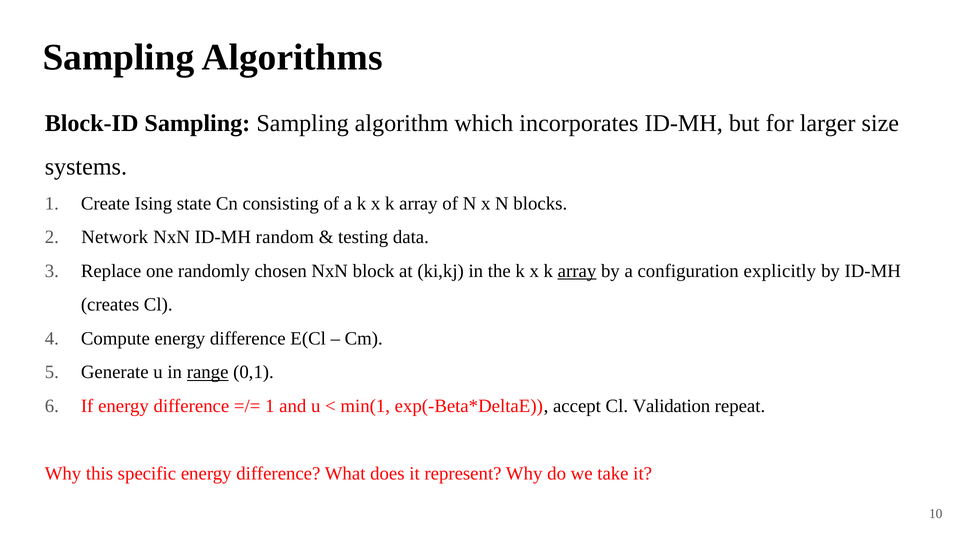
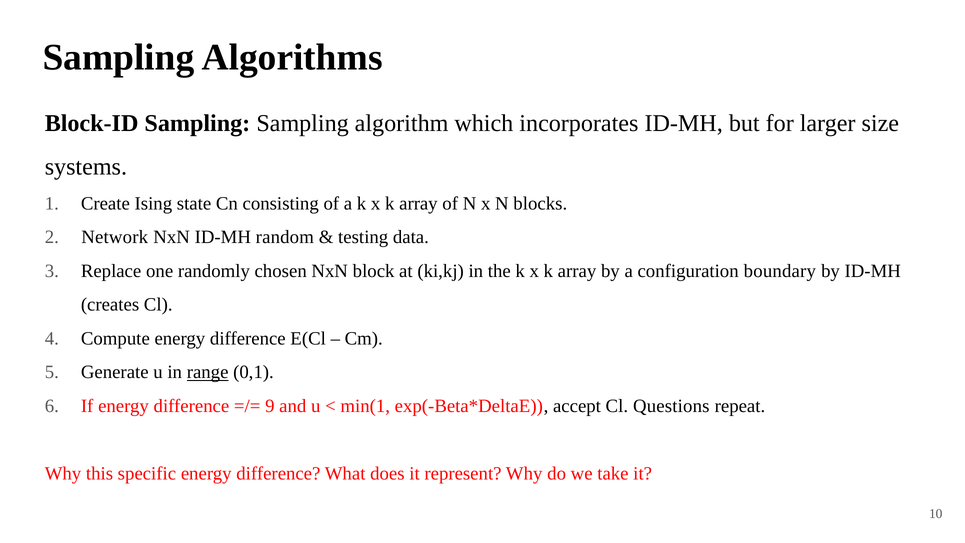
array underline: present -> none (577, 271)
explicitly: explicitly -> boundary (780, 271)
1: 1 -> 9 (270, 406)
Validation: Validation -> Questions (671, 406)
